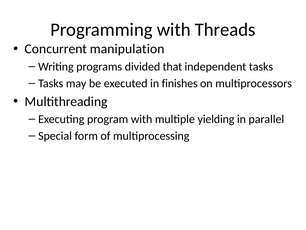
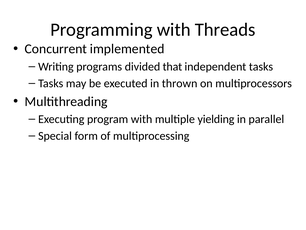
manipulation: manipulation -> implemented (127, 49)
finishes: finishes -> thrown (180, 83)
